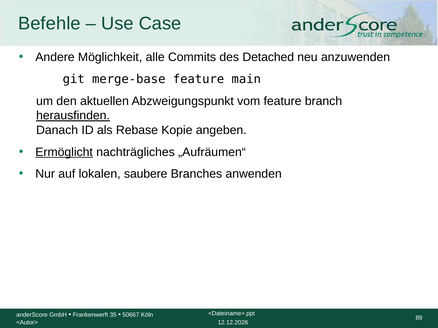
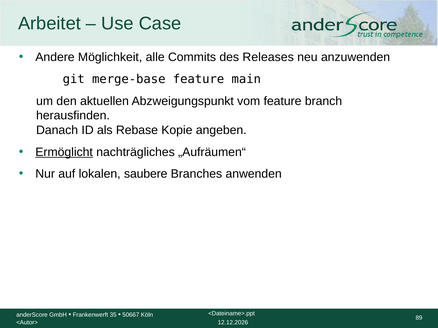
Befehle: Befehle -> Arbeitet (49, 24)
Detached: Detached -> Releases (268, 57)
herausfinden underline: present -> none (73, 116)
